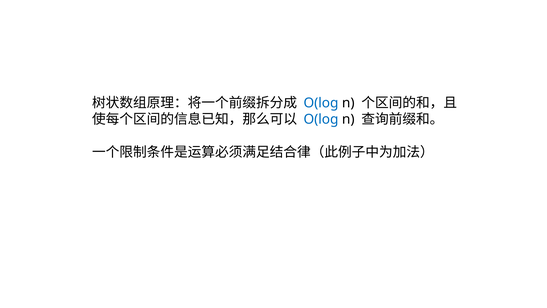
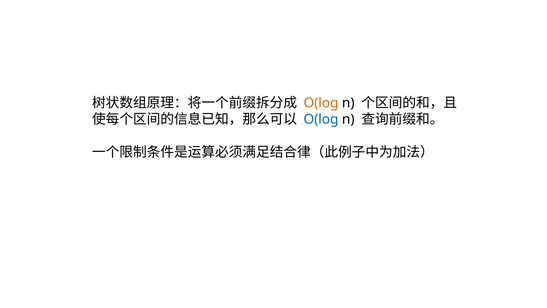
O(log colour: blue -> orange (321, 103)
